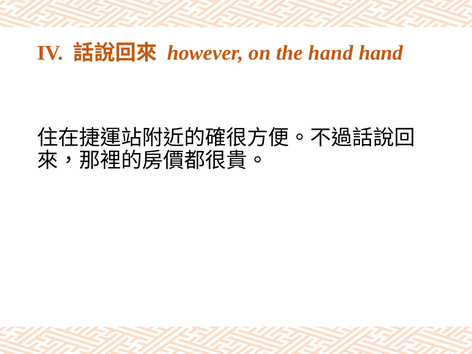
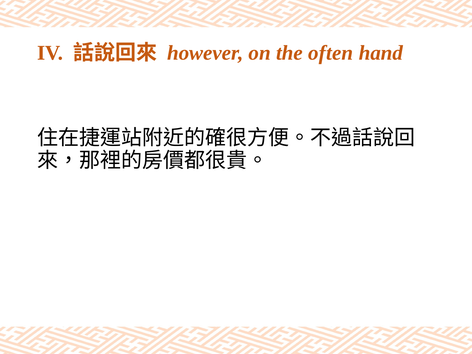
the hand: hand -> often (331, 53)
